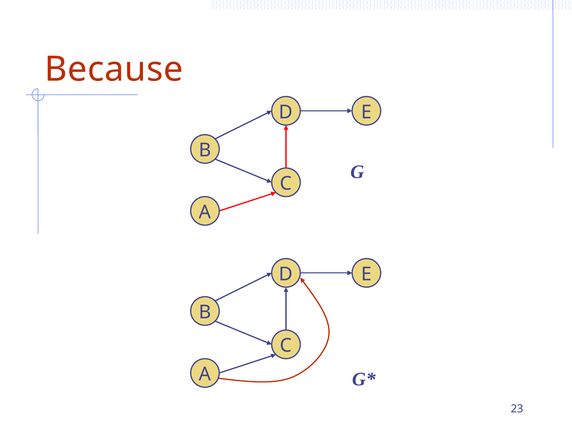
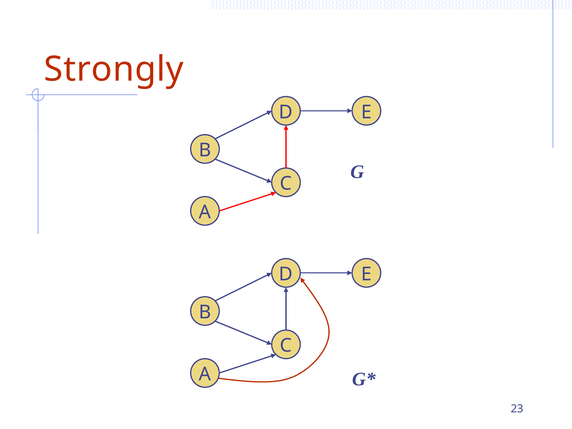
Because: Because -> Strongly (114, 69)
